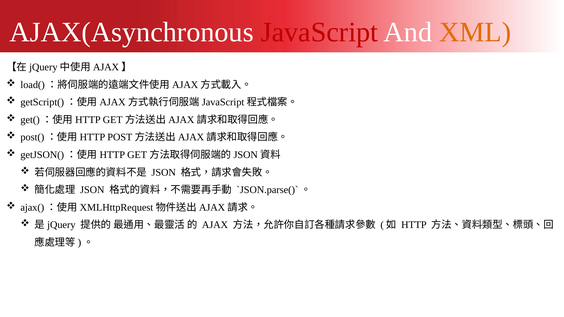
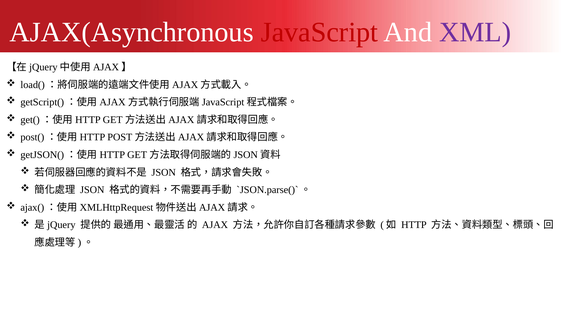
XML colour: orange -> purple (475, 32)
